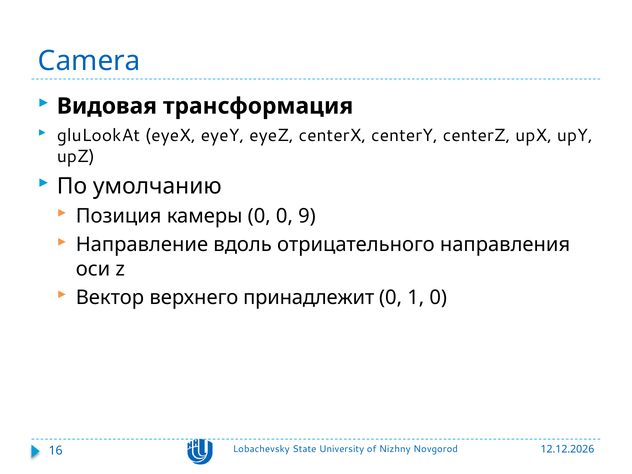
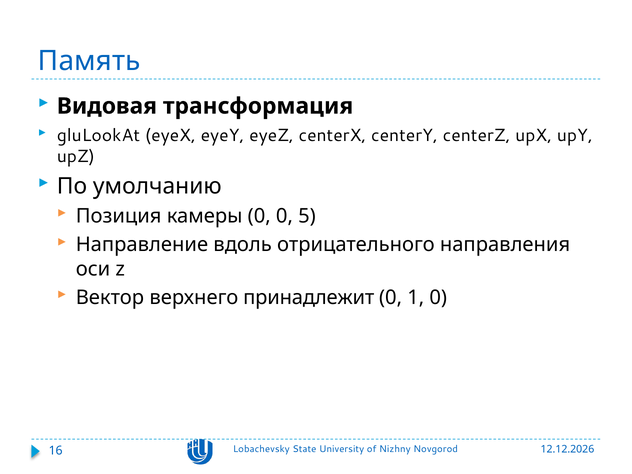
Camera: Camera -> Память (89, 61)
9: 9 -> 5 (307, 216)
